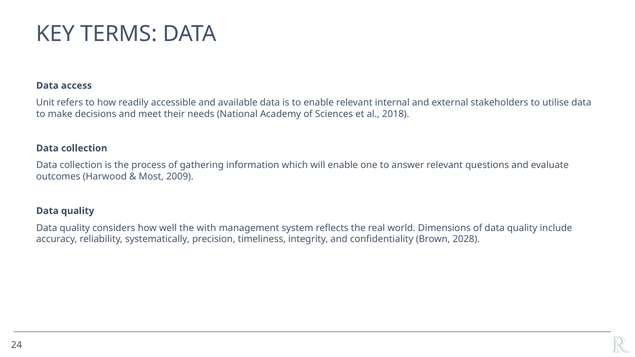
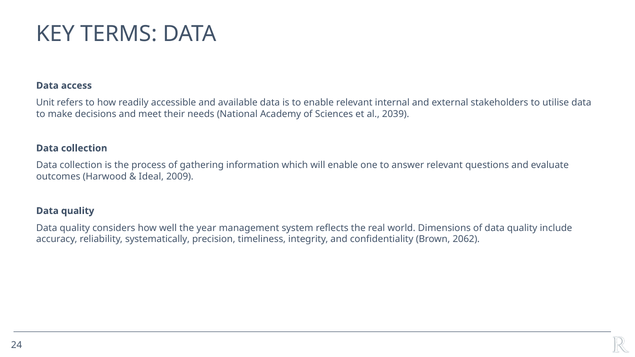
2018: 2018 -> 2039 (396, 114)
Most: Most -> Ideal (151, 177)
with: with -> year (206, 228)
2028: 2028 -> 2062 (466, 239)
